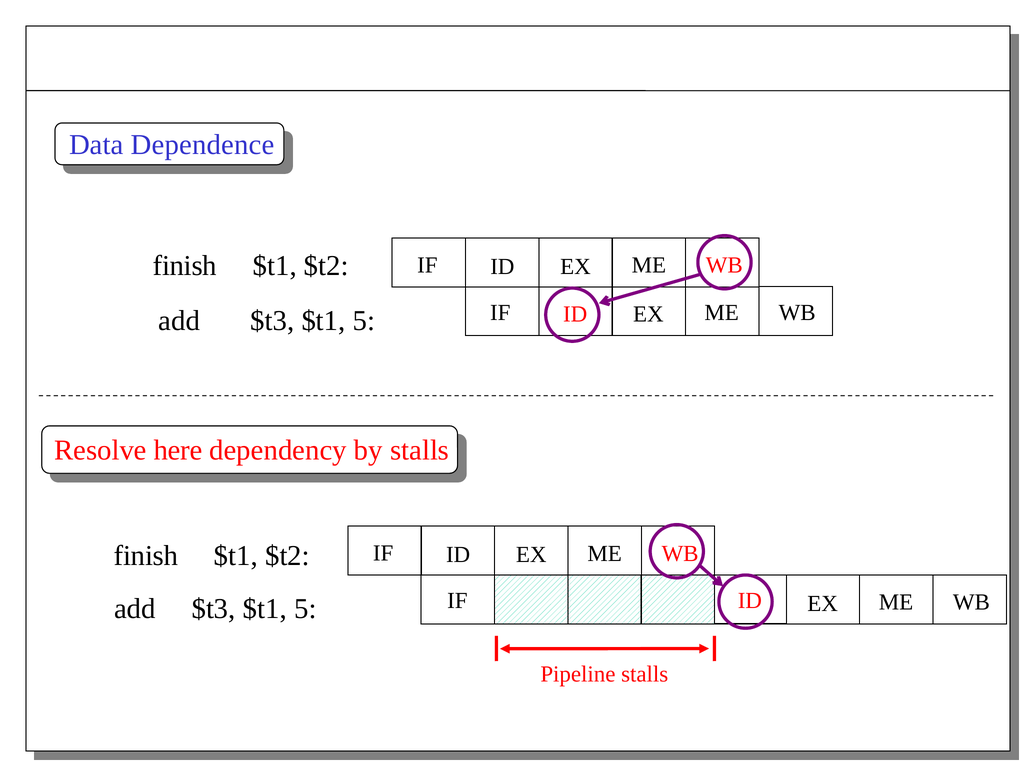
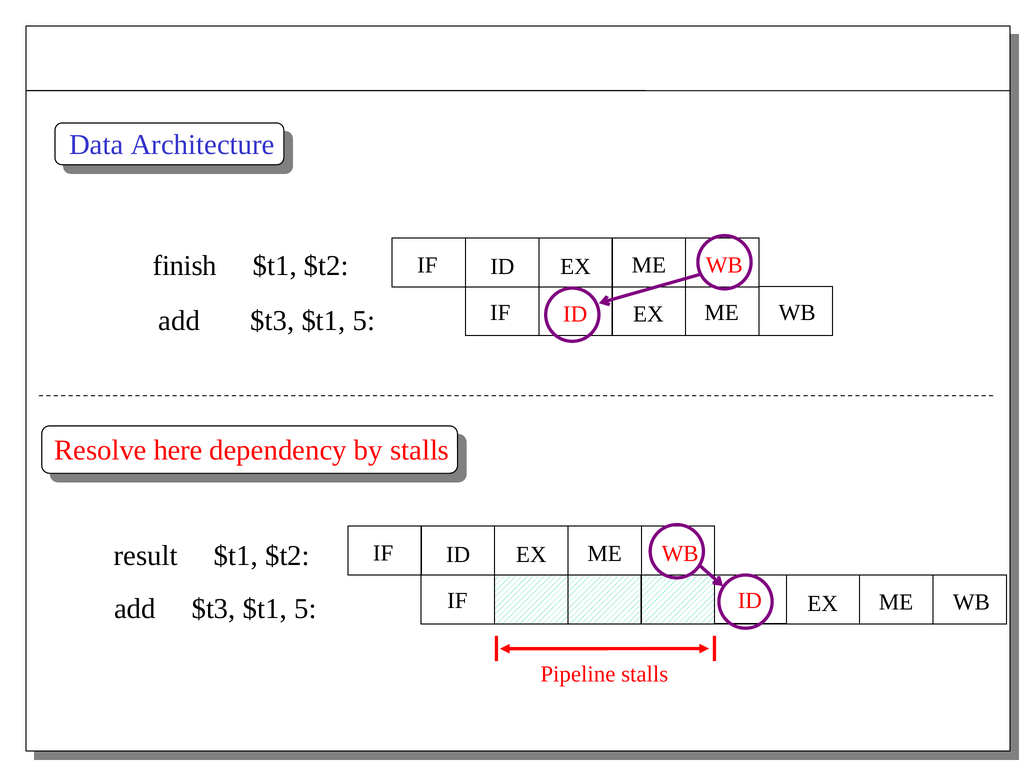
Dependence: Dependence -> Architecture (203, 145)
finish: finish -> result (146, 556)
